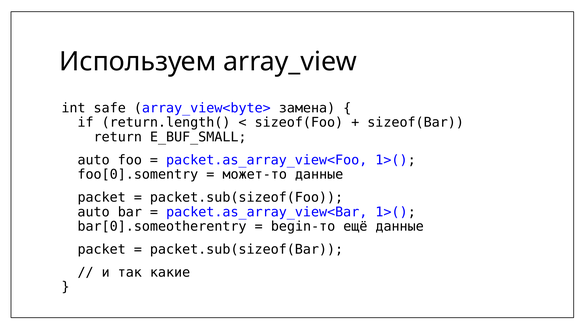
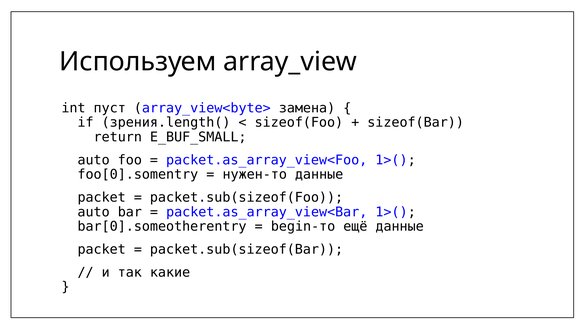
safe: safe -> пуст (110, 108)
return.length(: return.length( -> зрения.length( (166, 123)
может-то: может-то -> нужен-то (255, 174)
